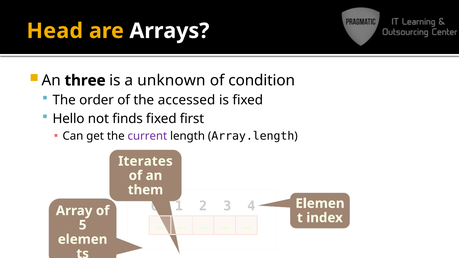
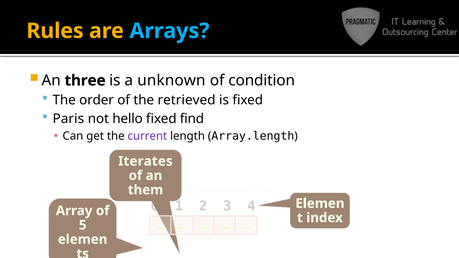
Head: Head -> Rules (55, 31)
Arrays colour: white -> light blue (169, 31)
accessed: accessed -> retrieved (187, 100)
Hello: Hello -> Paris (68, 119)
finds: finds -> hello (128, 119)
first: first -> find (192, 119)
